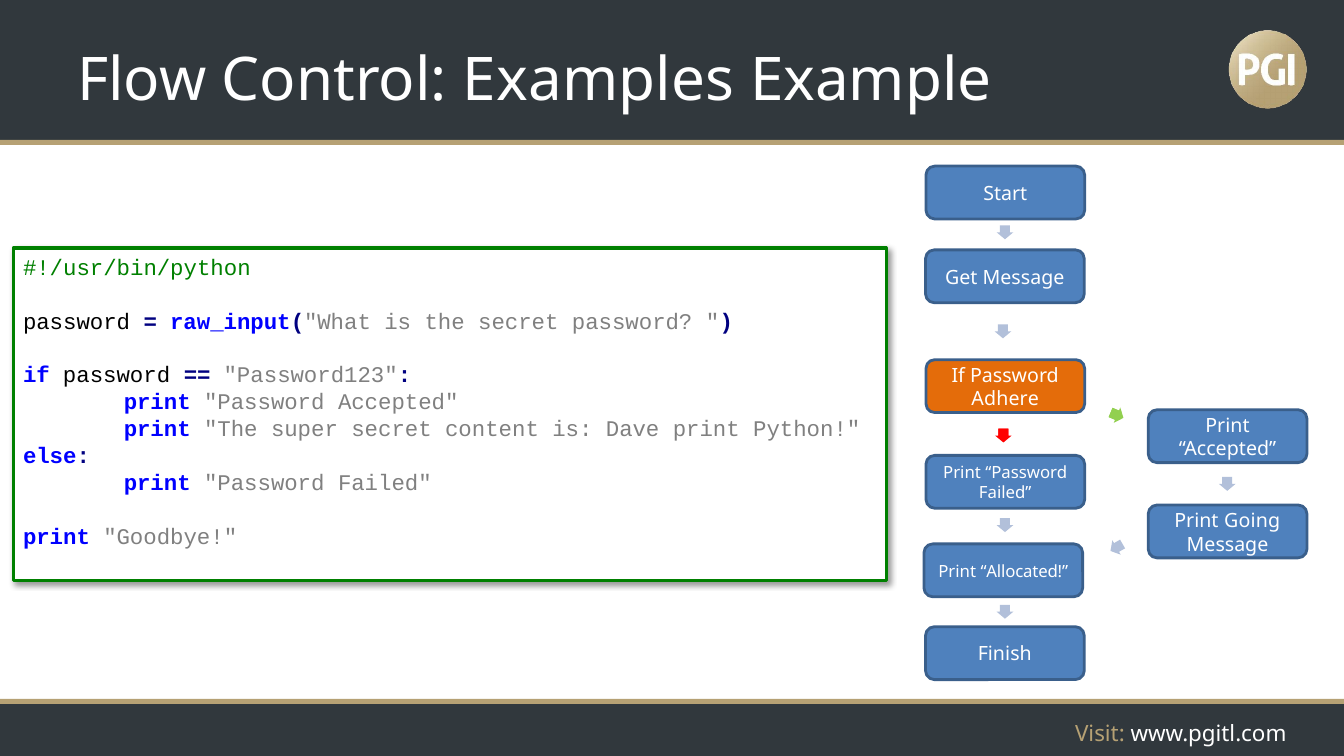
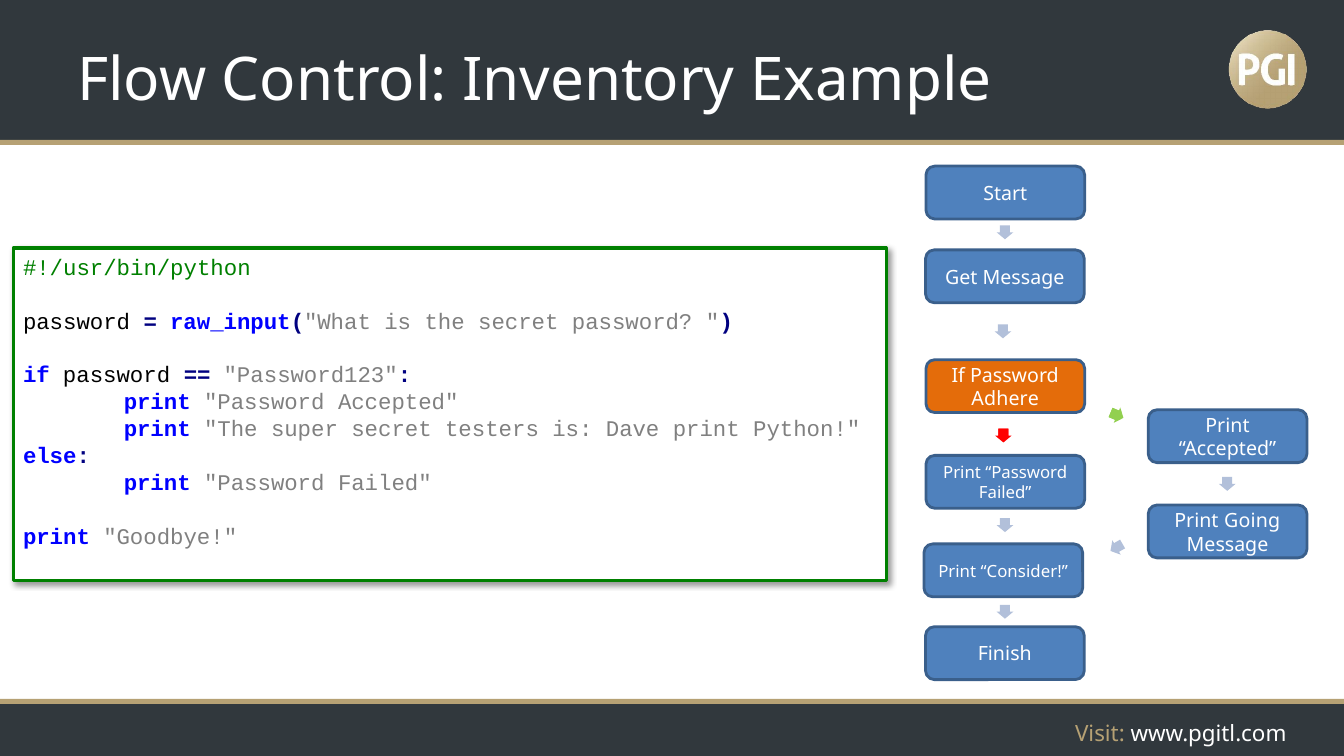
Examples: Examples -> Inventory (599, 81)
content: content -> testers (492, 429)
Allocated: Allocated -> Consider (1024, 571)
